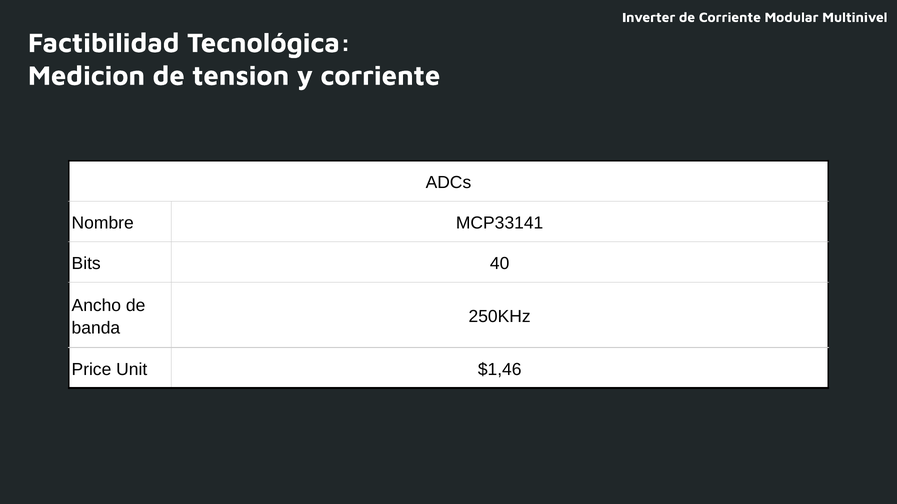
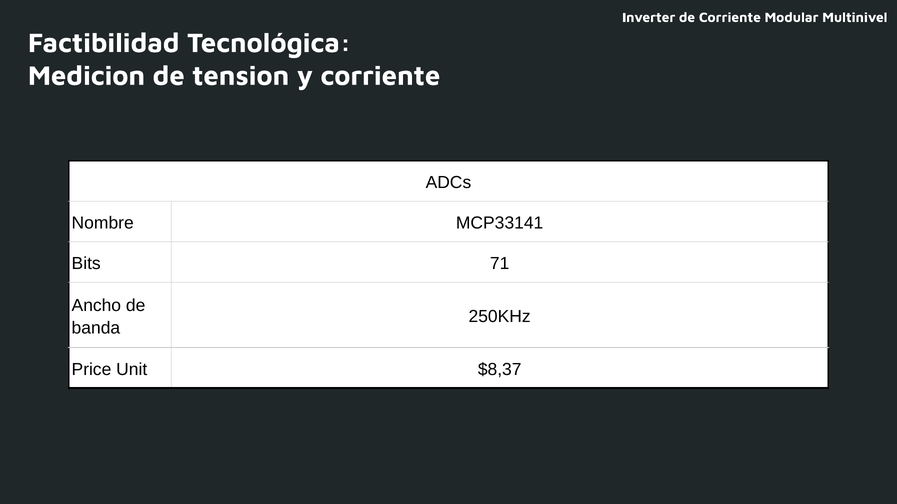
40: 40 -> 71 (500, 264)
$1,46: $1,46 -> $8,37 (500, 370)
